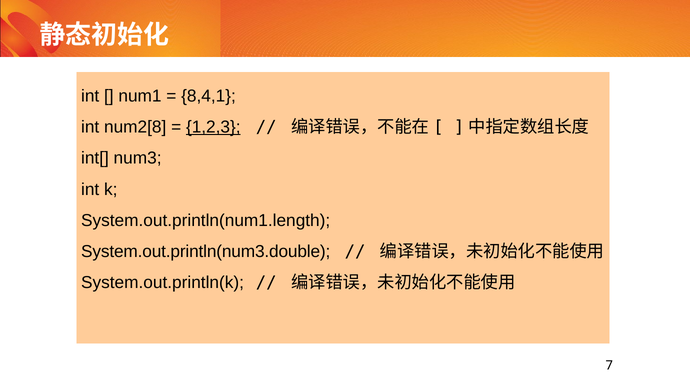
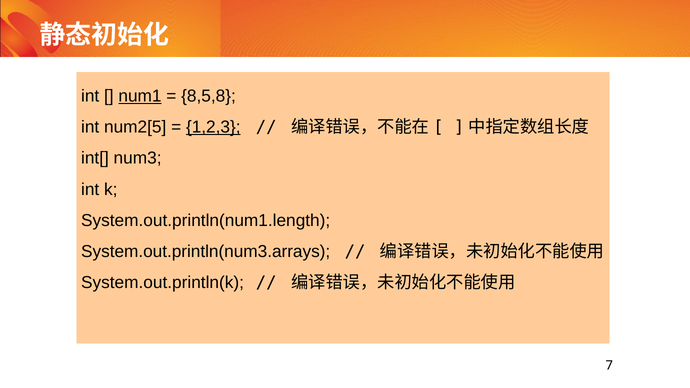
num1 underline: none -> present (140, 96)
8,4,1: 8,4,1 -> 8,5,8 (209, 96)
num2[8: num2[8 -> num2[5 (135, 127)
System.out.println(num3.double: System.out.println(num3.double -> System.out.println(num3.arrays (206, 252)
